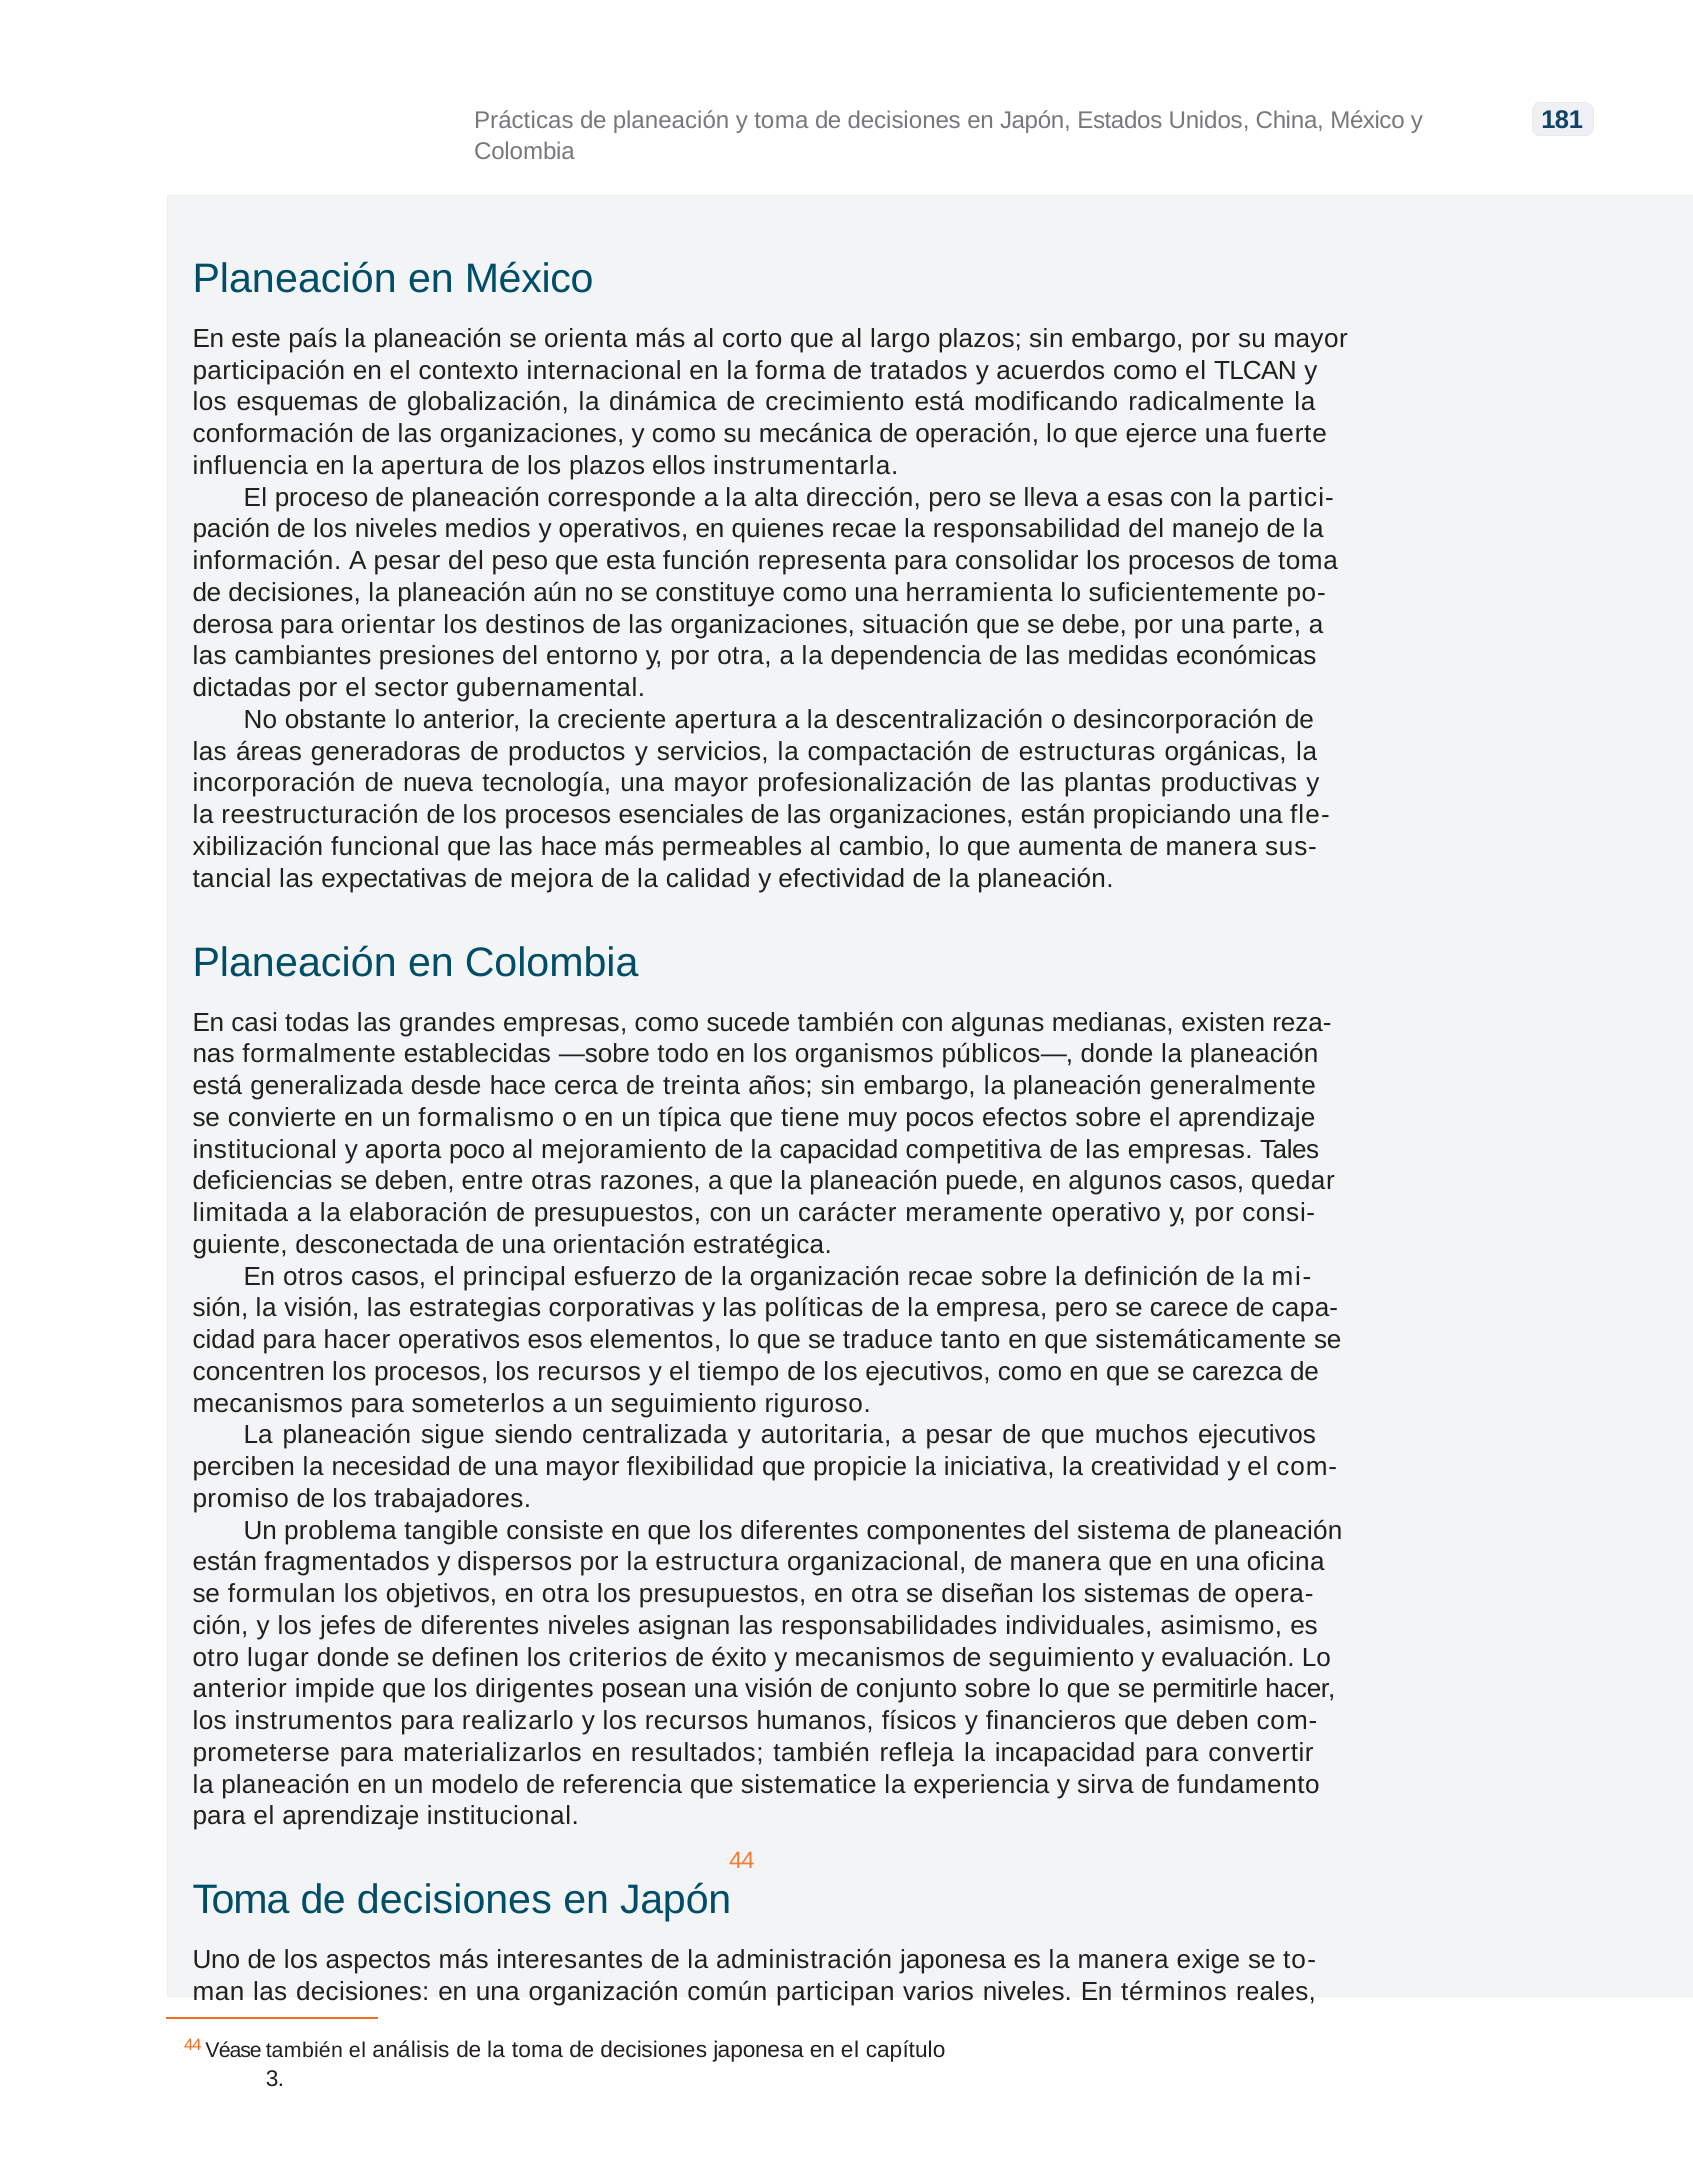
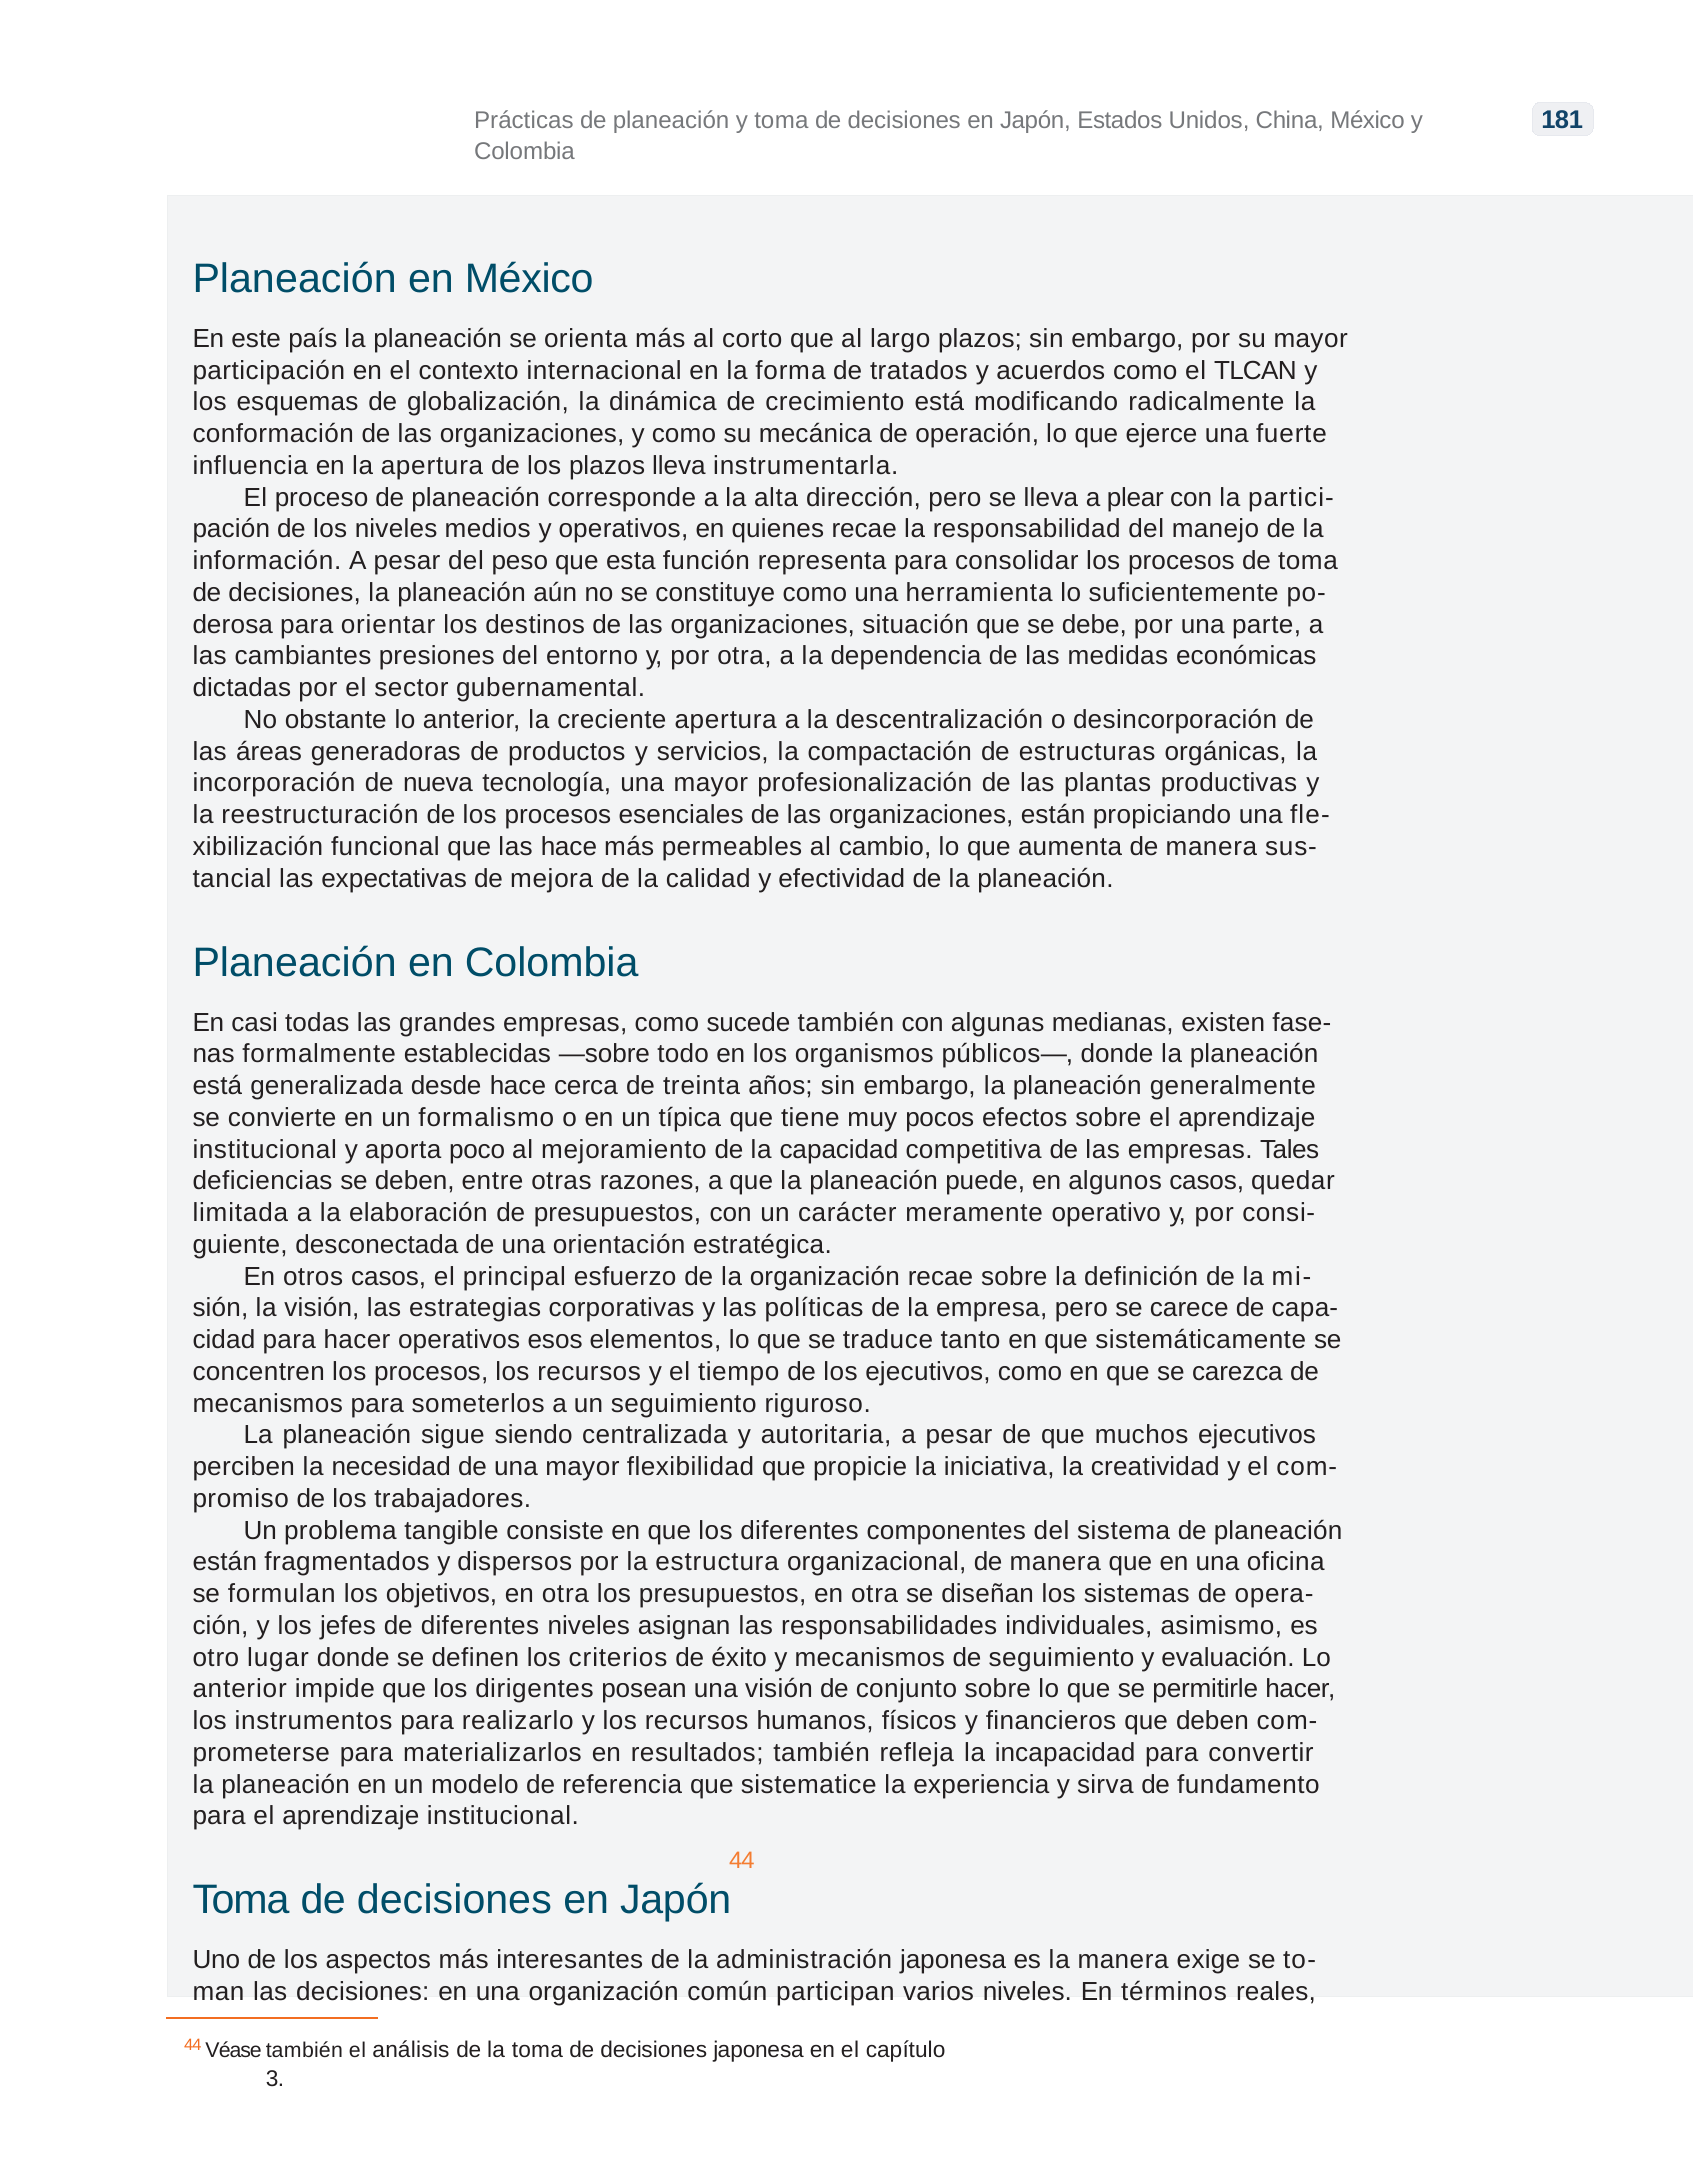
plazos ellos: ellos -> lleva (679, 466)
esas: esas -> plear (1135, 498)
reza-: reza- -> fase- (1302, 1022)
